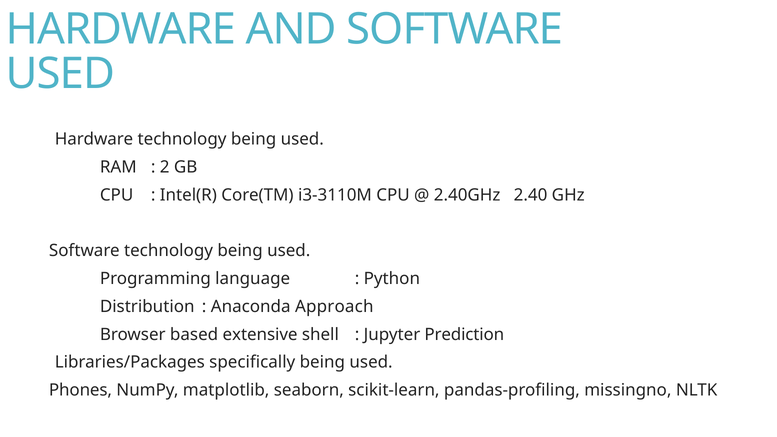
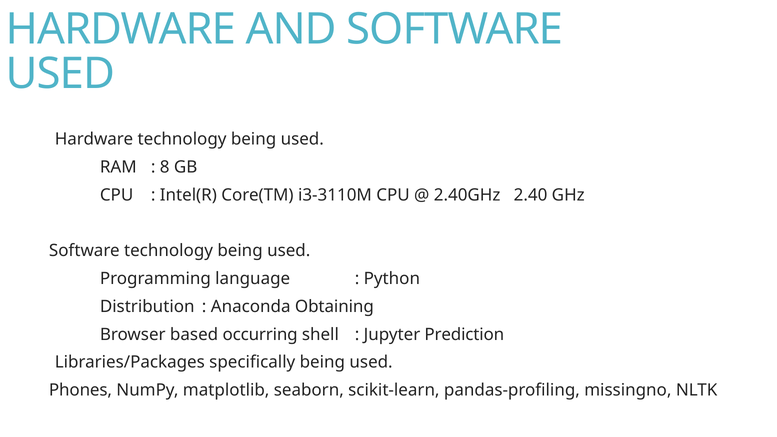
2: 2 -> 8 (165, 167)
Approach: Approach -> Obtaining (334, 307)
extensive: extensive -> occurring (260, 335)
